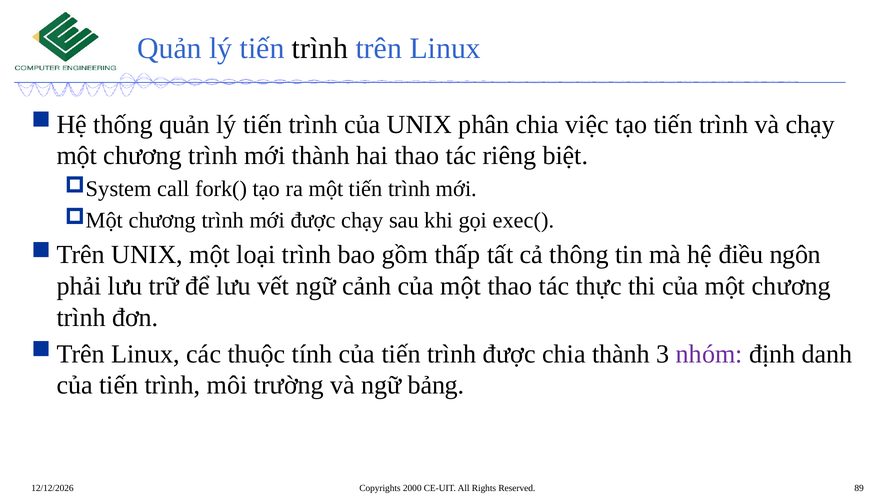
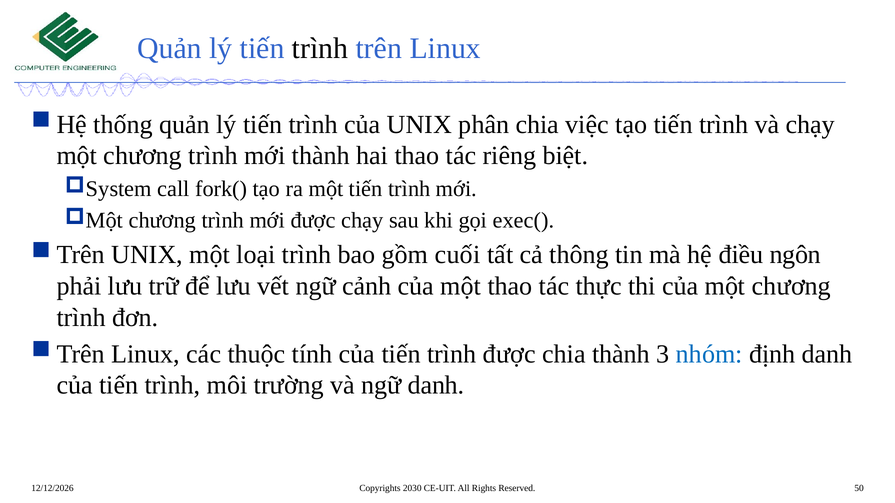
thấp: thấp -> cuối (458, 255)
nhóm colour: purple -> blue (709, 354)
ngữ bảng: bảng -> danh (436, 386)
2000: 2000 -> 2030 (412, 489)
89: 89 -> 50 (859, 489)
